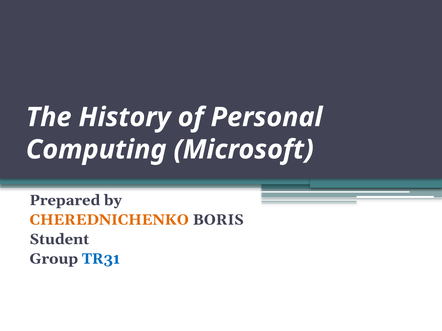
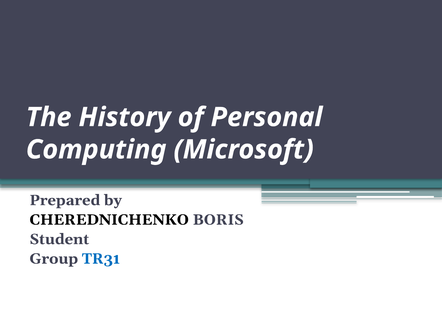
CHEREDNICHENKO colour: orange -> black (109, 220)
